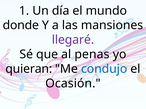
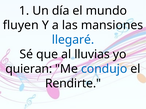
donde: donde -> fluyen (21, 25)
llegaré colour: purple -> blue (73, 40)
penas: penas -> lluvias (92, 55)
Ocasión: Ocasión -> Rendirte (73, 84)
